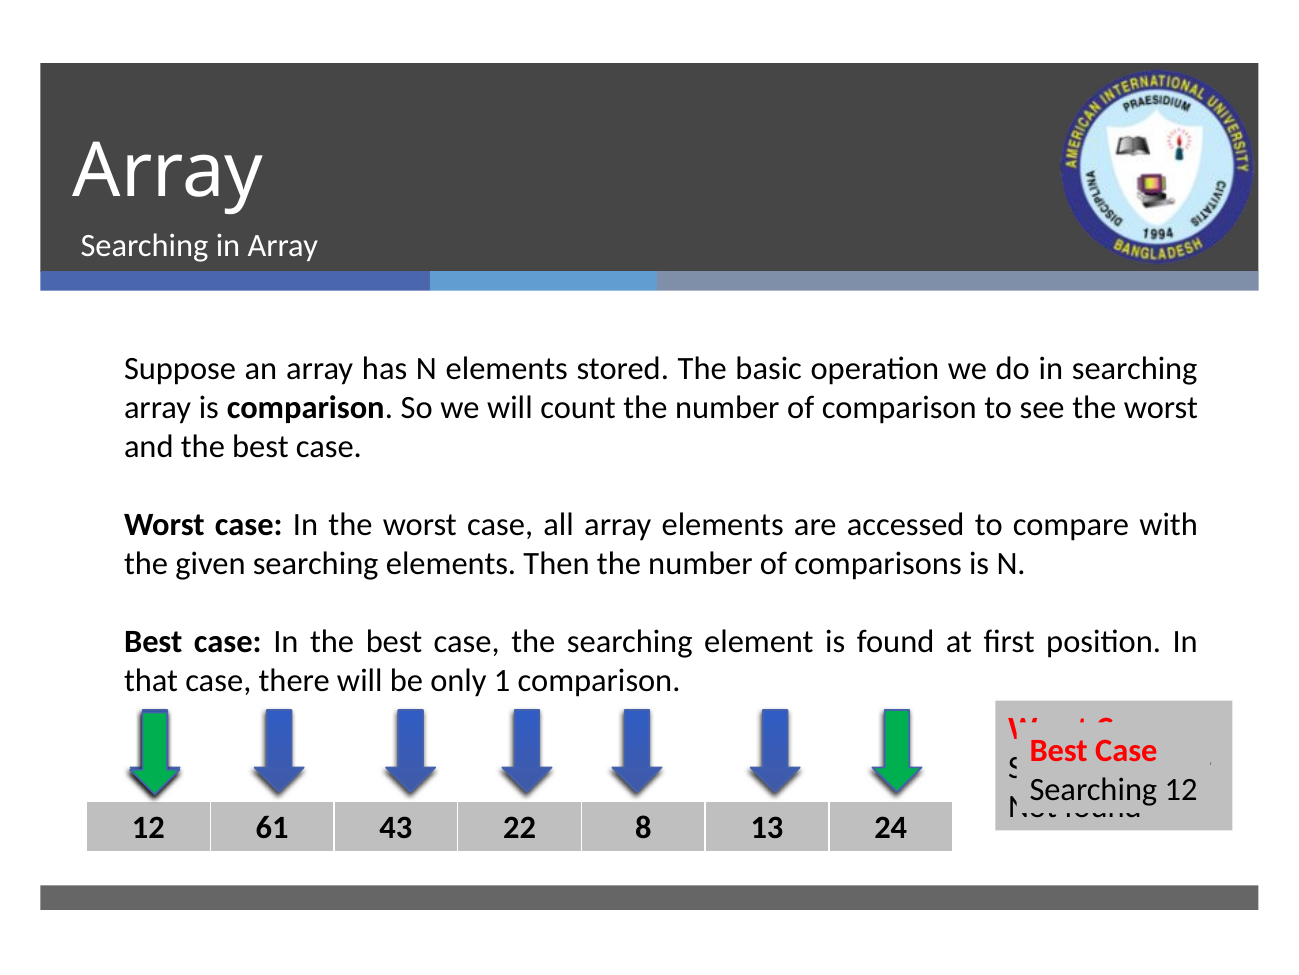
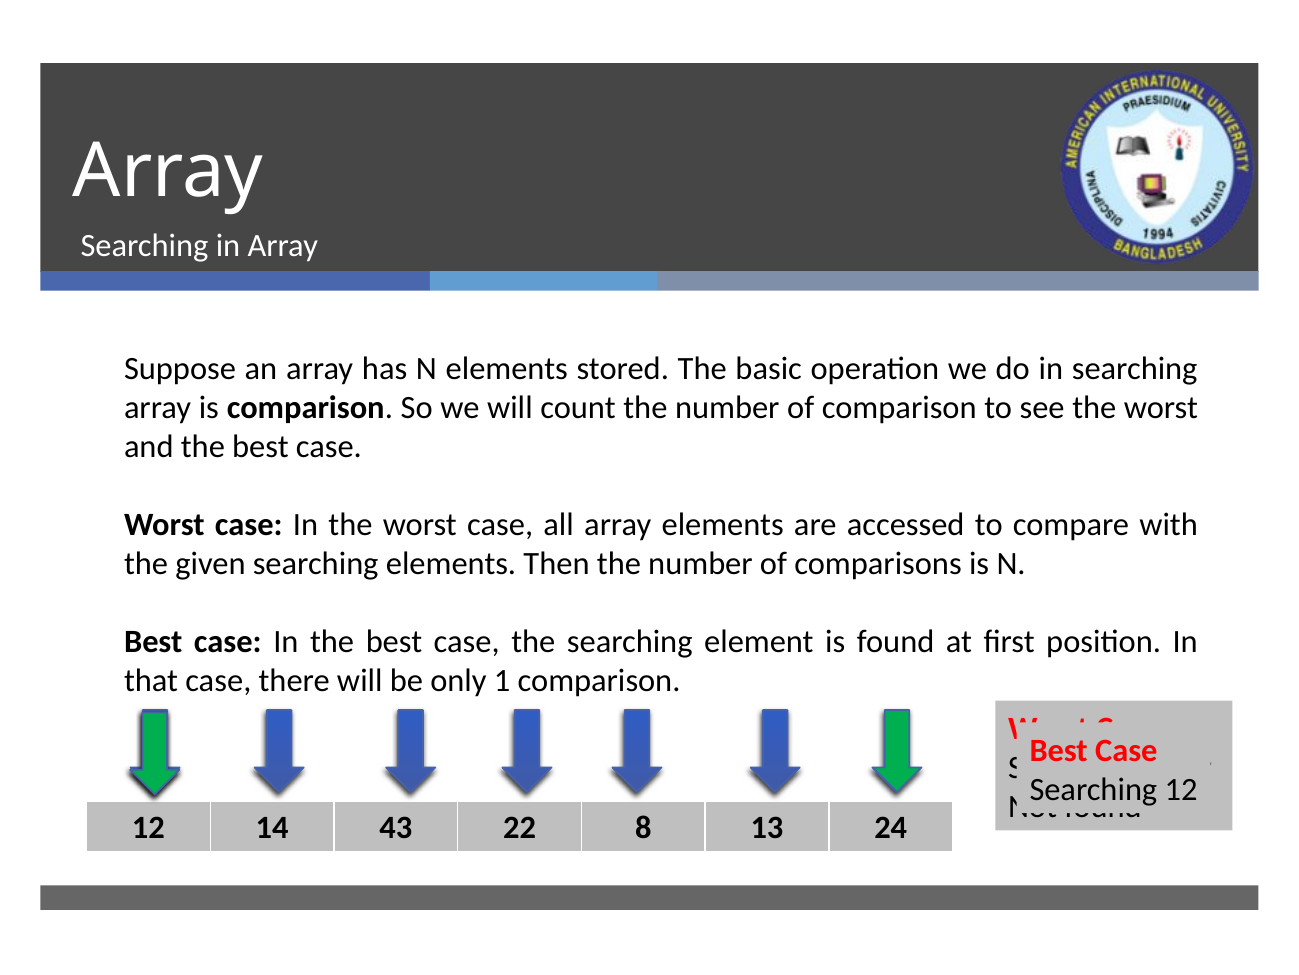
61: 61 -> 14 (272, 827)
